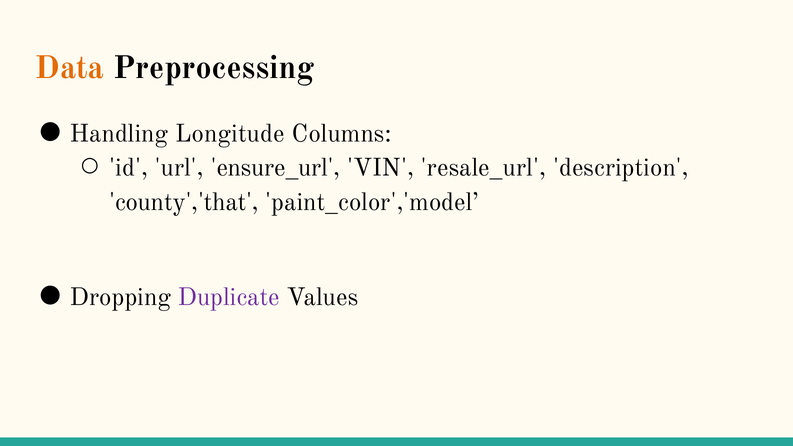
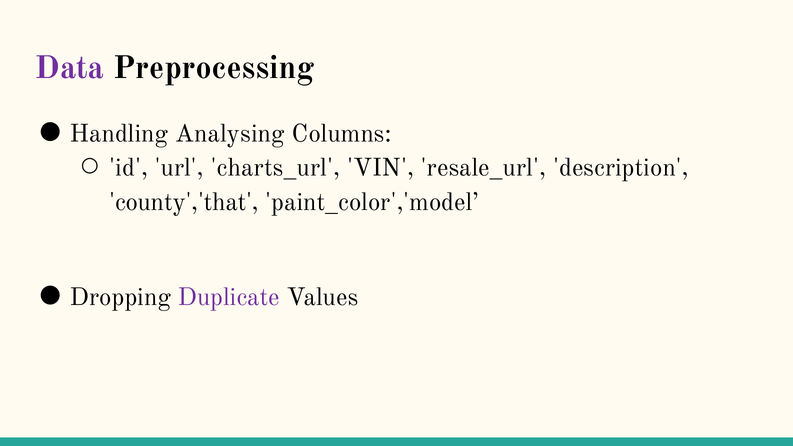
Data colour: orange -> purple (70, 68)
Longitude: Longitude -> Analysing (230, 133)
ensure_url: ensure_url -> charts_url (275, 168)
